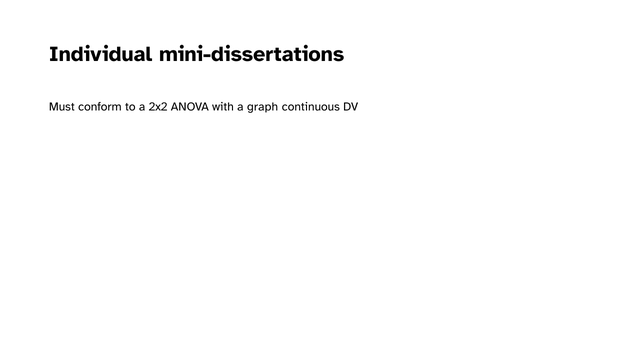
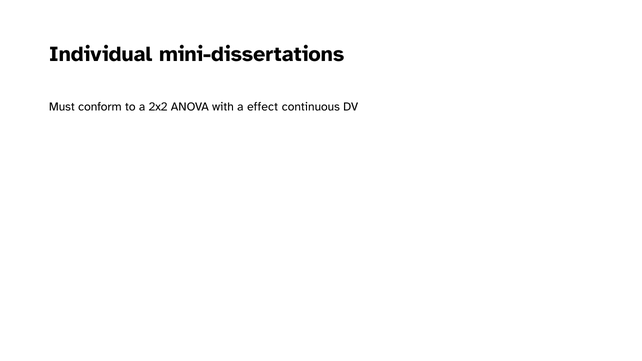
graph: graph -> effect (263, 107)
